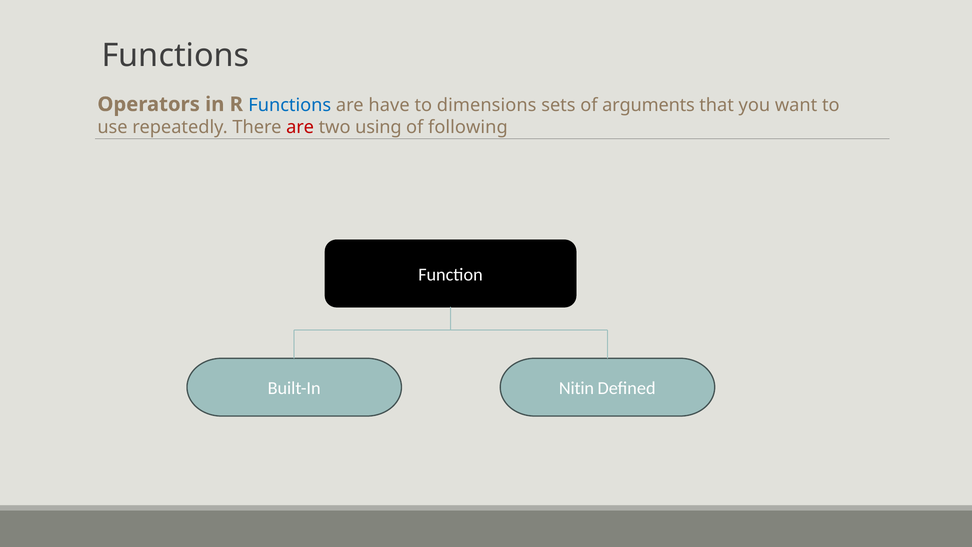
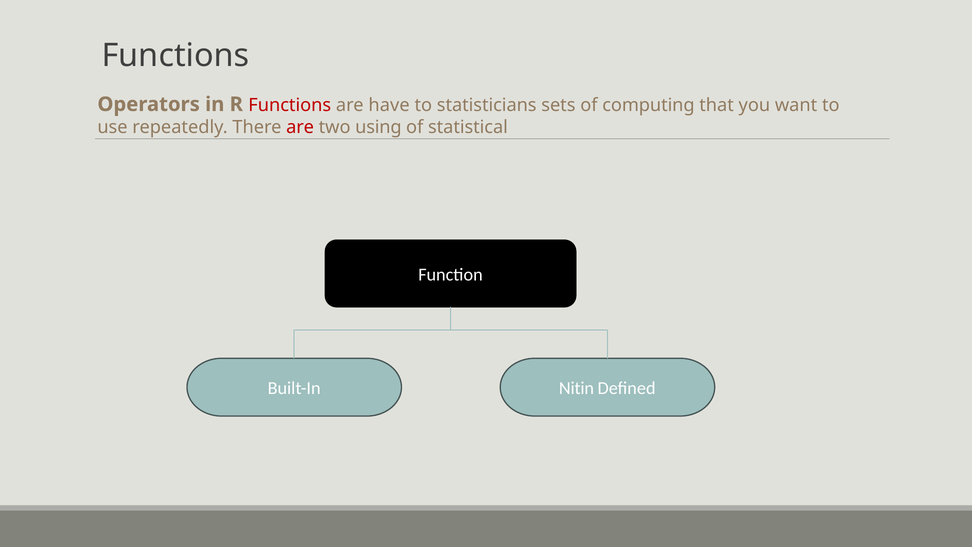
Functions colour: blue -> red (290, 105)
dimensions: dimensions -> statisticians (487, 105)
arguments: arguments -> computing (648, 105)
following: following -> statistical (468, 127)
